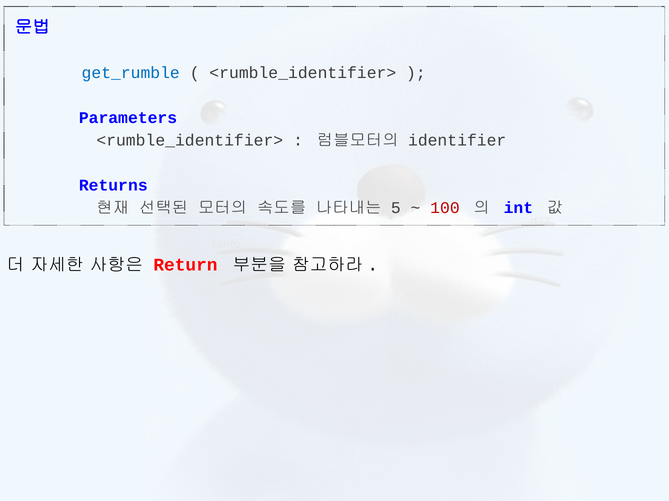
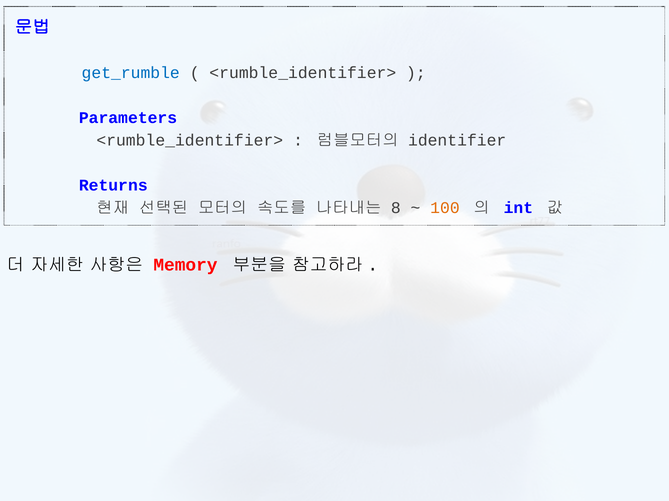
5: 5 -> 8 (396, 208)
100 colour: red -> orange (445, 208)
Return: Return -> Memory (185, 265)
